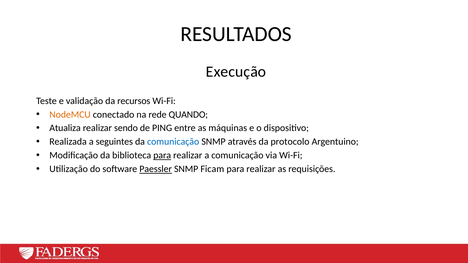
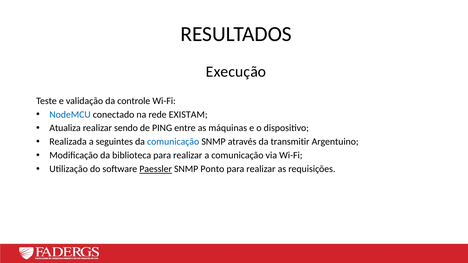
recursos: recursos -> controle (134, 101)
NodeMCU colour: orange -> blue (70, 115)
QUANDO: QUANDO -> EXISTAM (188, 115)
protocolo: protocolo -> transmitir (290, 142)
para underline: present -> none (162, 156)
Ficam: Ficam -> Ponto (212, 169)
